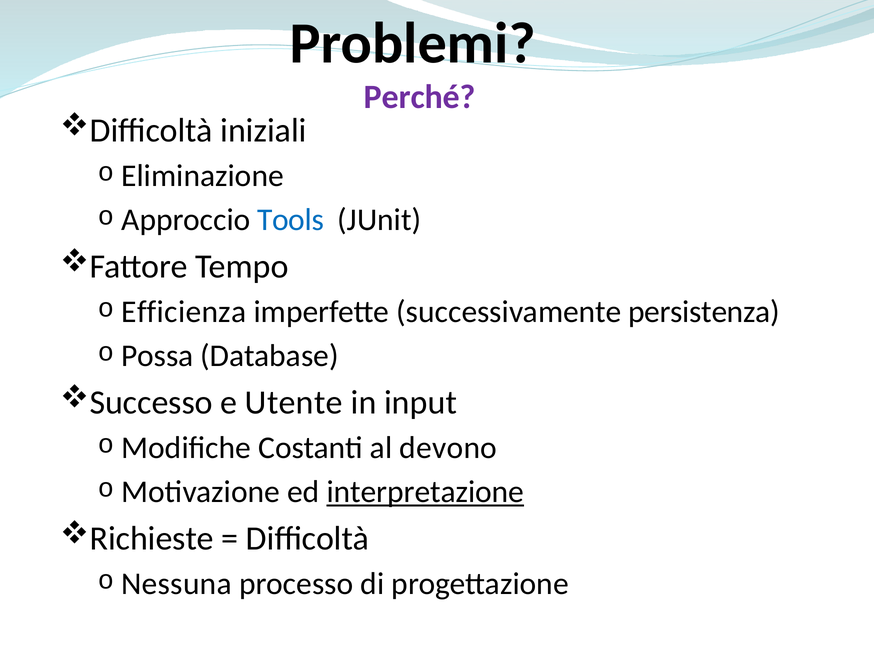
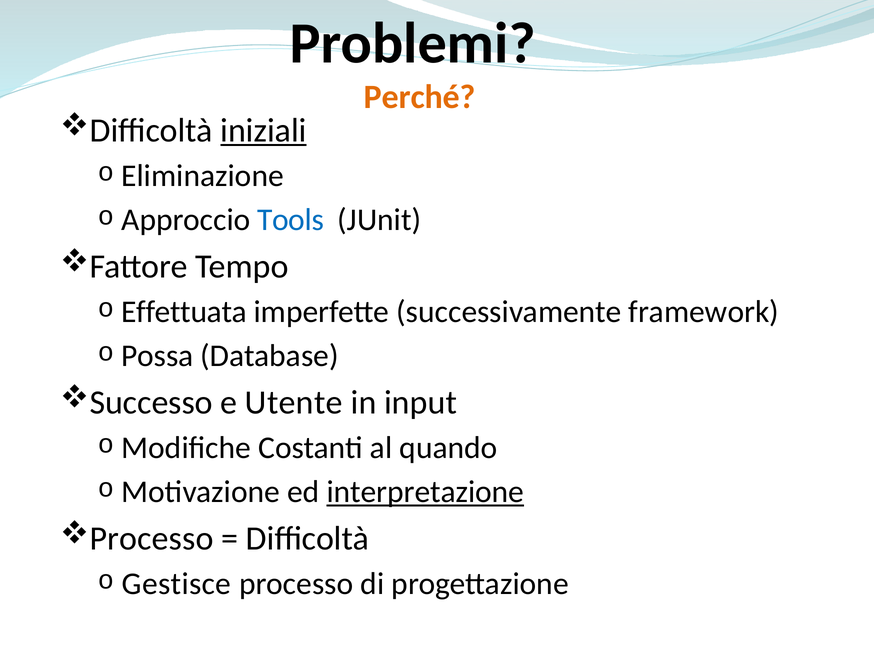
Perché colour: purple -> orange (420, 97)
iniziali underline: none -> present (264, 130)
Efficienza: Efficienza -> Effettuata (184, 312)
persistenza: persistenza -> framework (704, 312)
devono: devono -> quando (448, 448)
Richieste: Richieste -> Processo (152, 538)
Nessuna: Nessuna -> Gestisce (177, 583)
